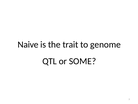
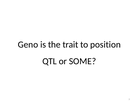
Naive: Naive -> Geno (28, 44)
genome: genome -> position (105, 44)
